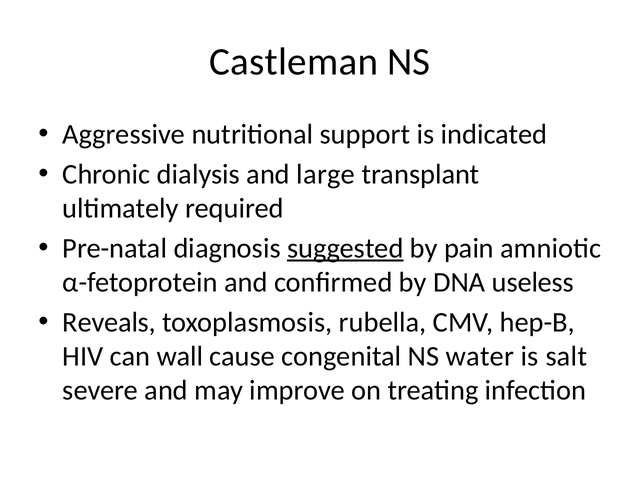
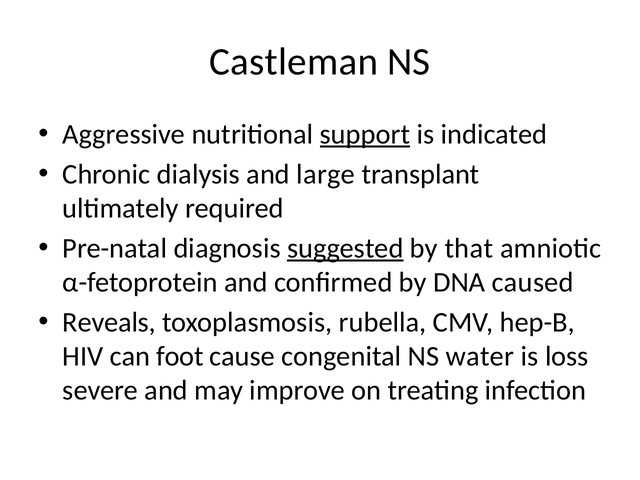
support underline: none -> present (365, 134)
pain: pain -> that (469, 248)
useless: useless -> caused (533, 282)
wall: wall -> foot (180, 356)
salt: salt -> loss (567, 356)
